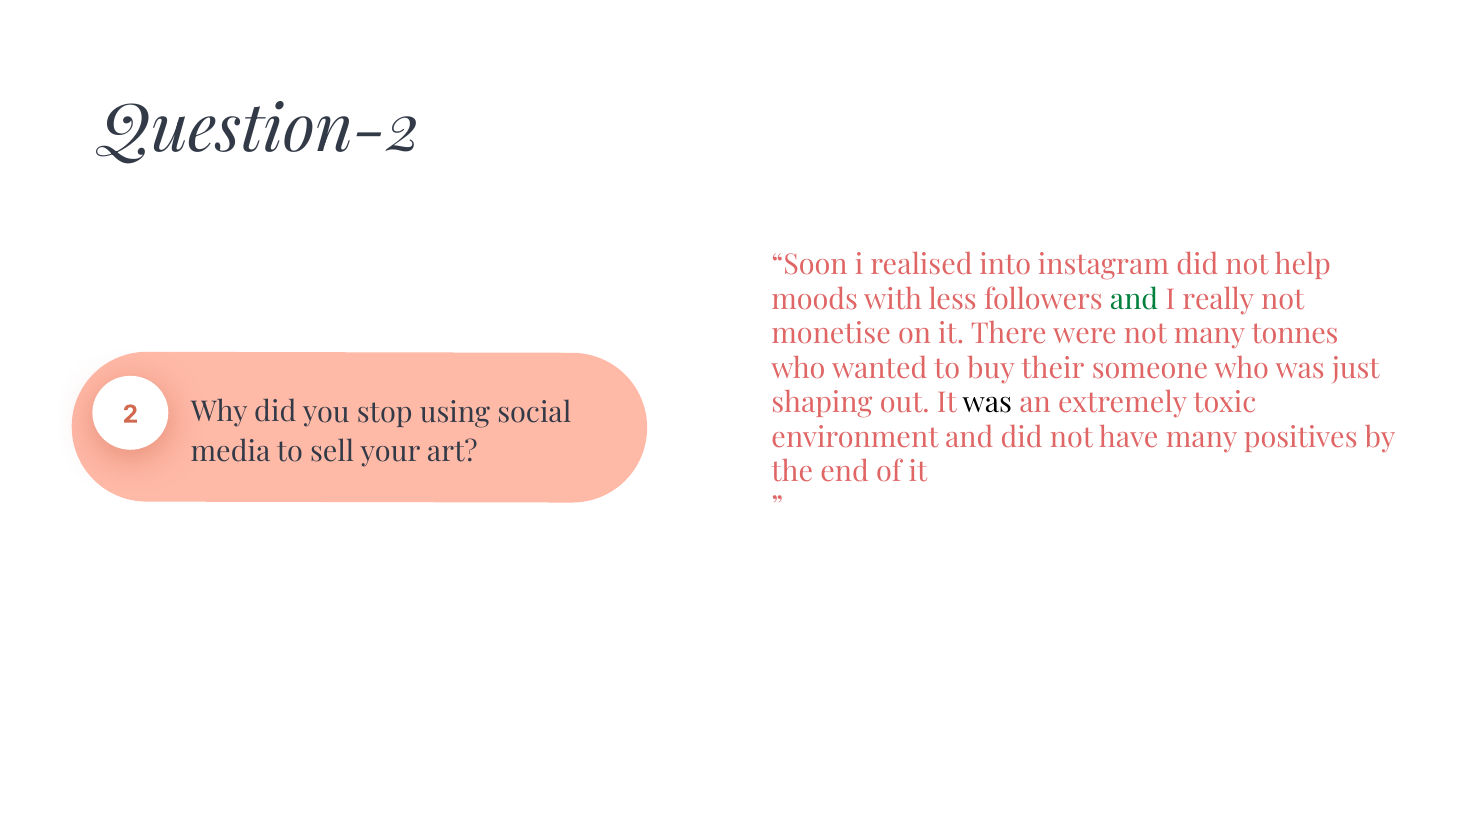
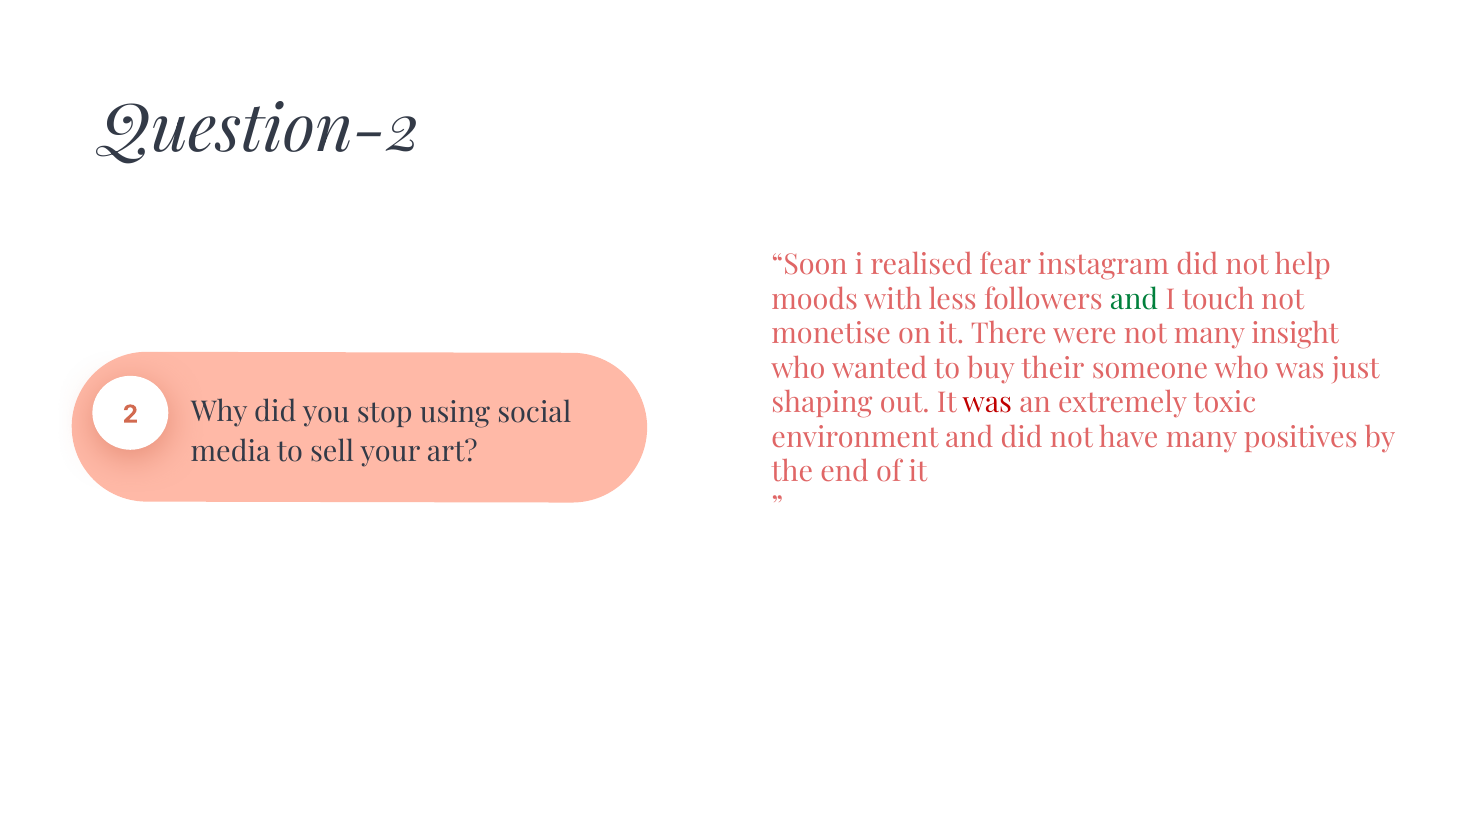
into: into -> fear (1005, 265)
really: really -> touch (1218, 300)
tonnes: tonnes -> insight (1295, 334)
was colour: black -> red (987, 403)
